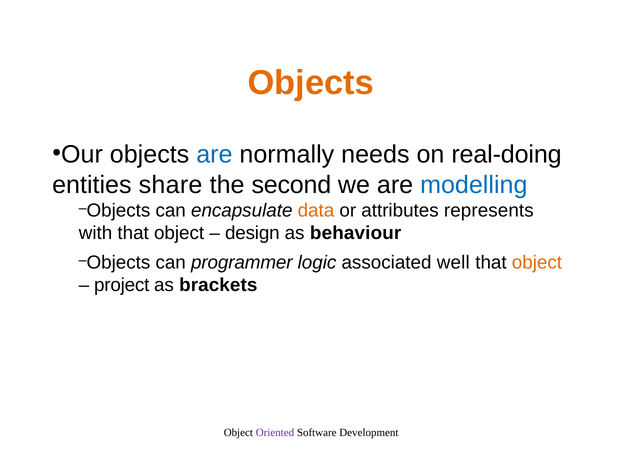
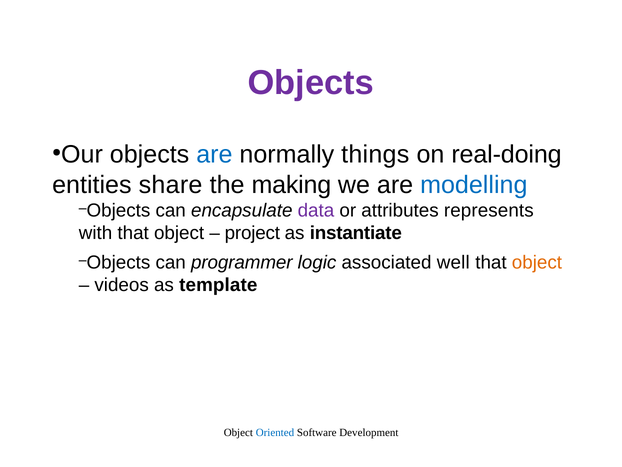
Objects colour: orange -> purple (311, 83)
needs: needs -> things (375, 154)
second: second -> making (291, 185)
data colour: orange -> purple (316, 210)
design: design -> project (252, 233)
behaviour: behaviour -> instantiate (356, 233)
project: project -> videos (122, 285)
brackets: brackets -> template (218, 285)
Oriented colour: purple -> blue (275, 432)
